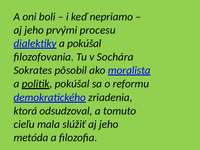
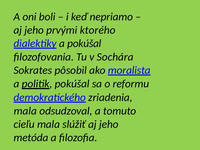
procesu: procesu -> ktorého (98, 30)
ktorá: ktorá -> mala (25, 111)
